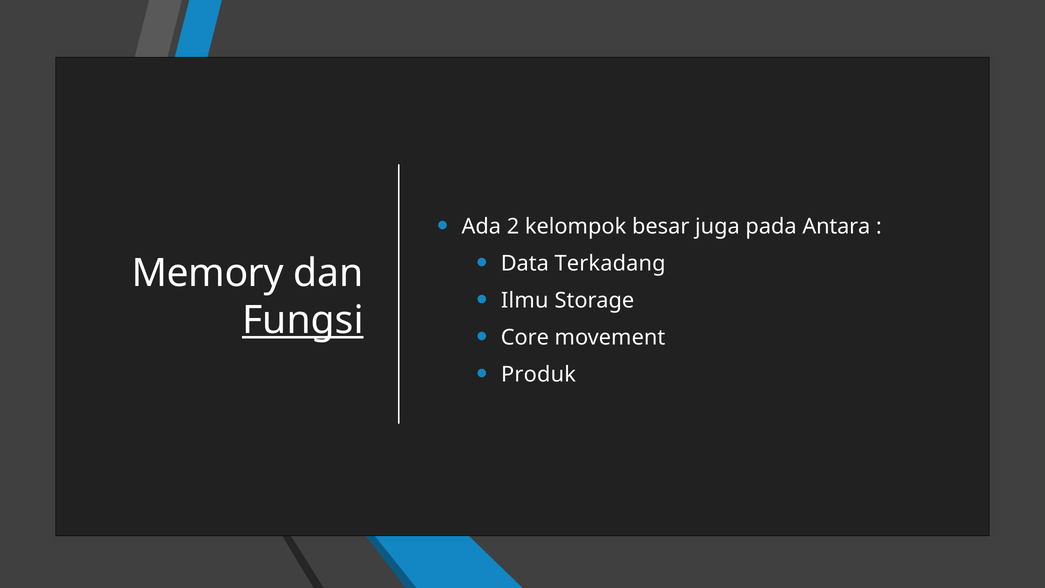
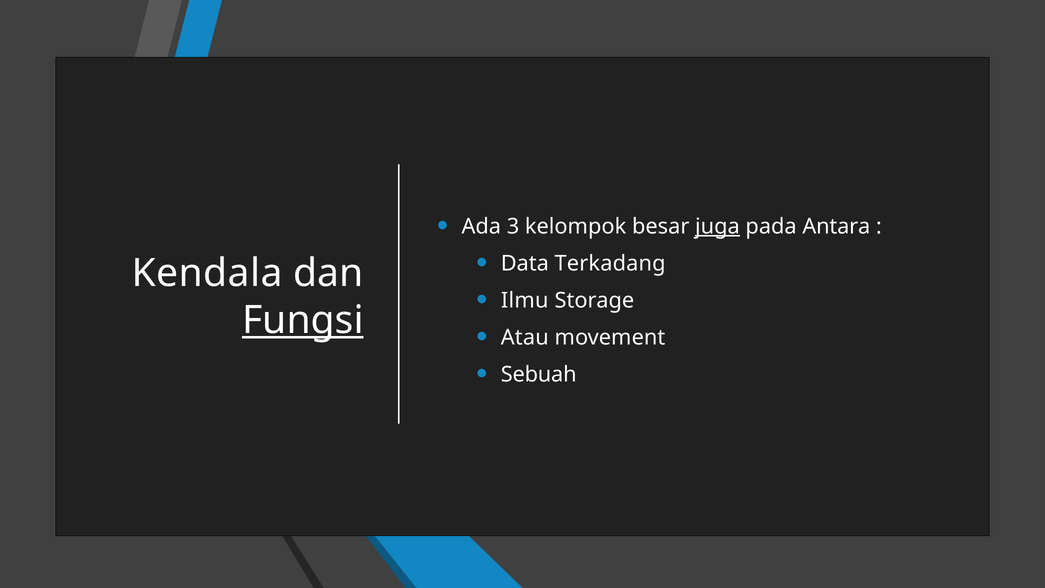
2: 2 -> 3 (513, 226)
juga underline: none -> present (717, 226)
Memory: Memory -> Kendala (207, 273)
Core: Core -> Atau (525, 337)
Produk: Produk -> Sebuah (539, 374)
